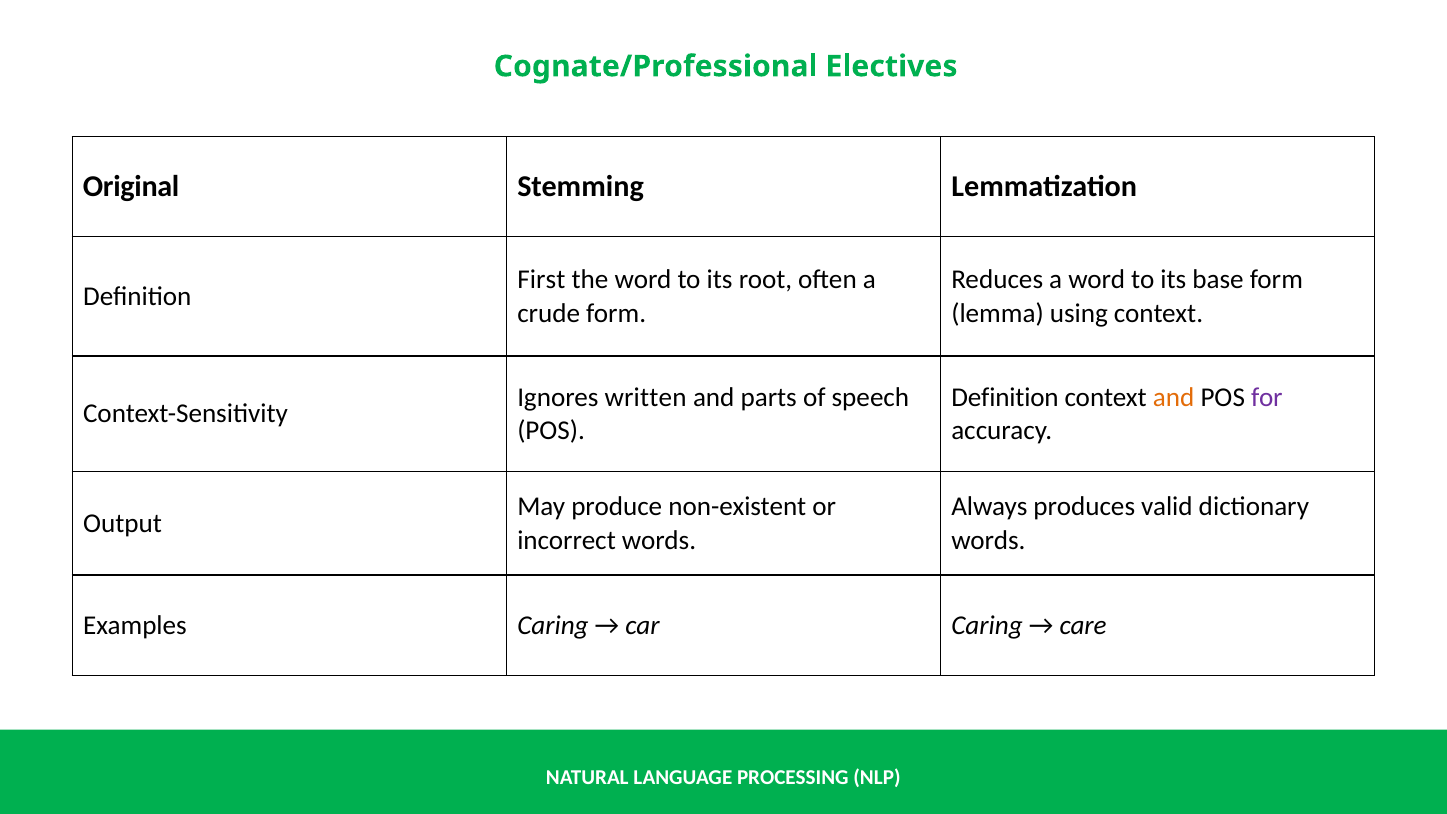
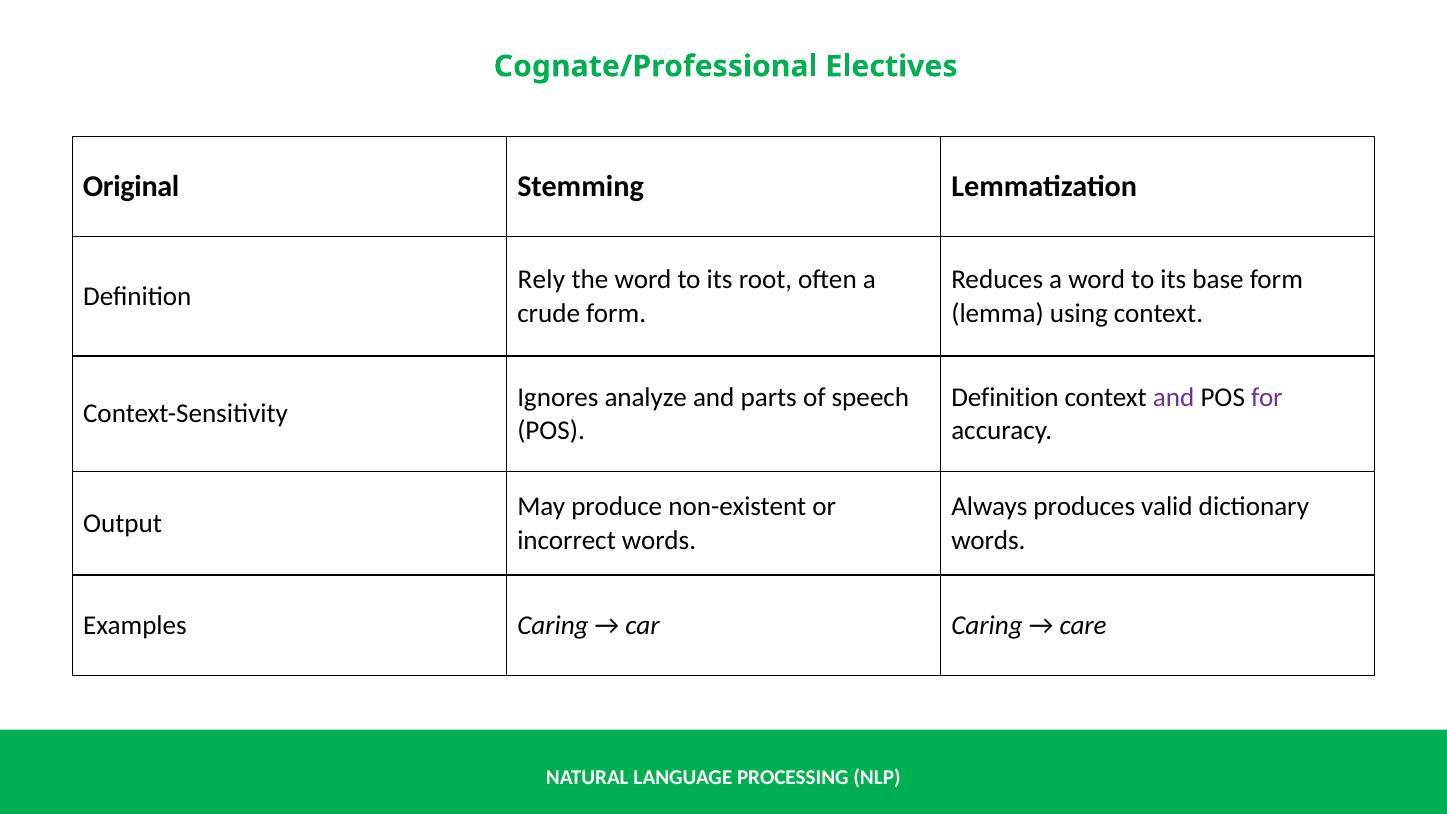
First: First -> Rely (541, 280)
written: written -> analyze (646, 397)
and colour: orange -> purple (1174, 397)
